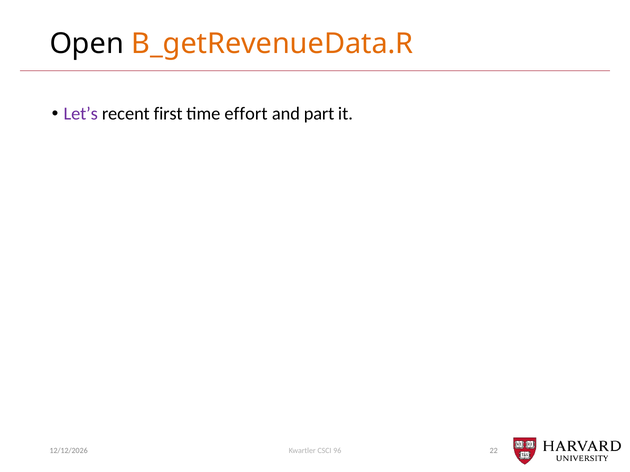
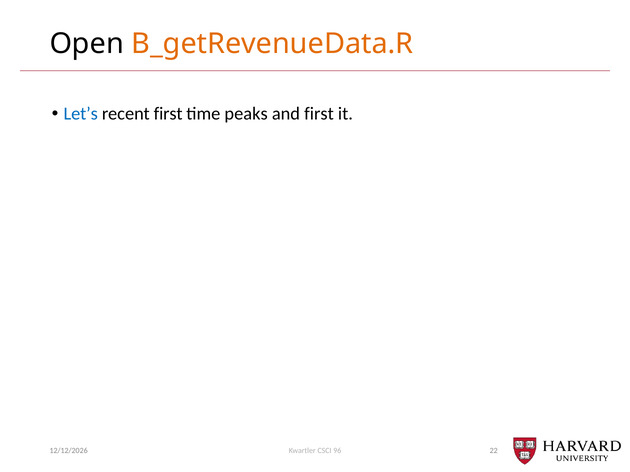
Let’s colour: purple -> blue (81, 114)
effort: effort -> peaks (246, 114)
and part: part -> first (319, 114)
